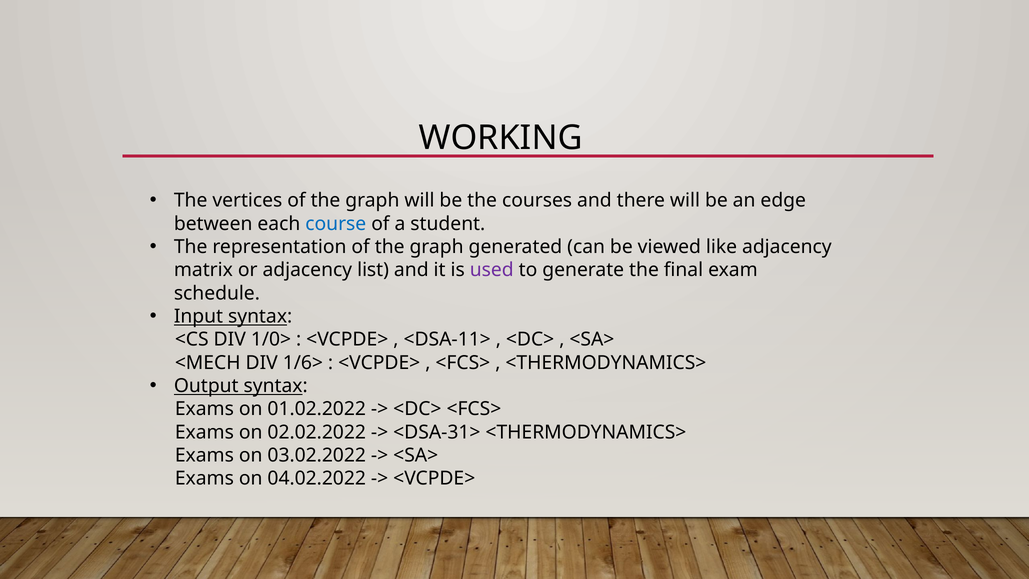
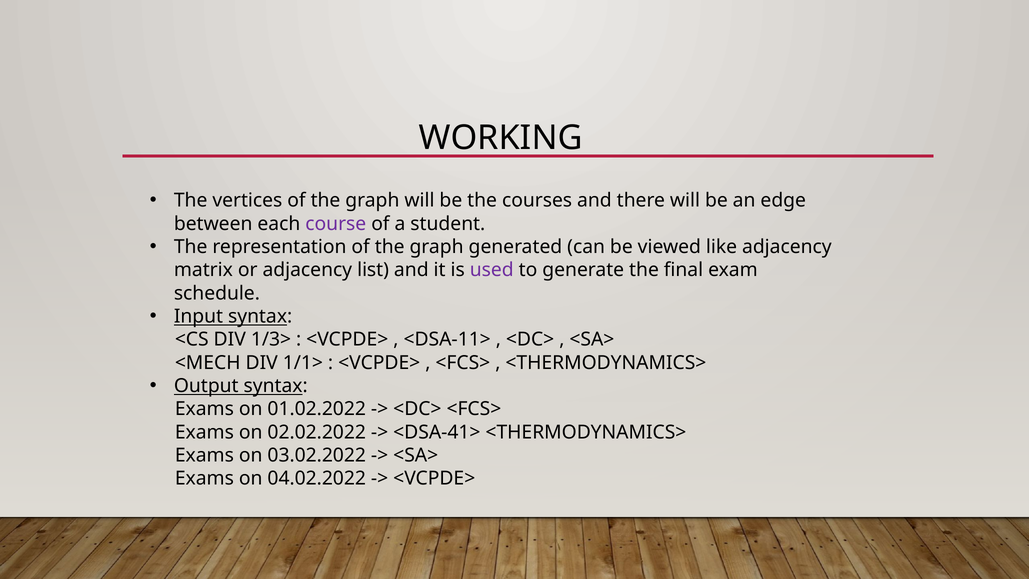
course colour: blue -> purple (336, 224)
1/0>: 1/0> -> 1/3> (271, 339)
1/6>: 1/6> -> 1/1> (303, 363)
<DSA-31>: <DSA-31> -> <DSA-41> (437, 432)
